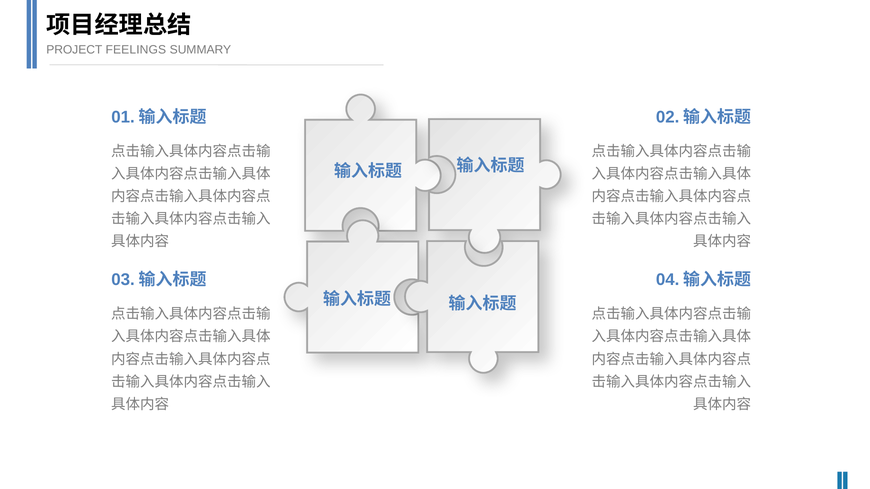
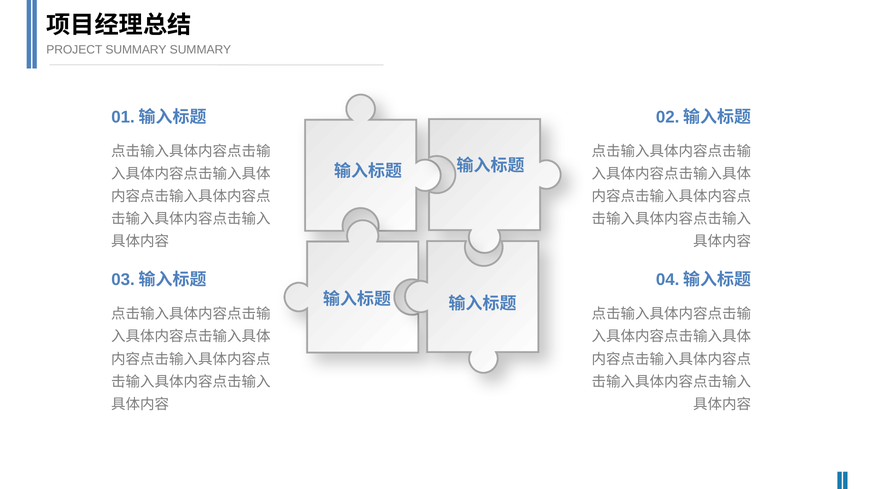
PROJECT FEELINGS: FEELINGS -> SUMMARY (136, 50)
